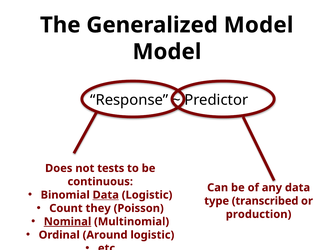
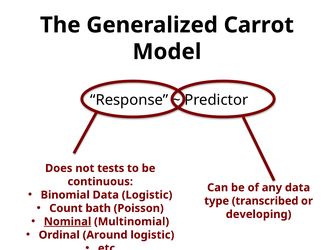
Generalized Model: Model -> Carrot (259, 25)
Data underline: present -> none (106, 195)
they: they -> bath (98, 209)
production: production -> developing (259, 215)
